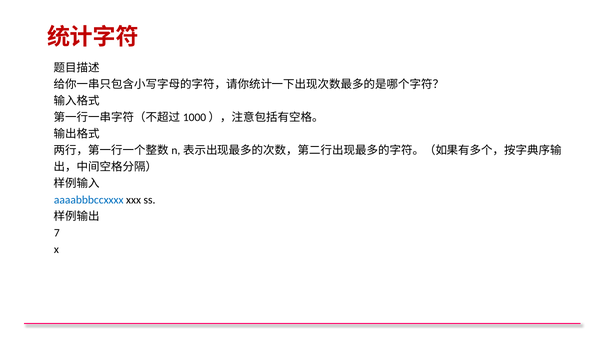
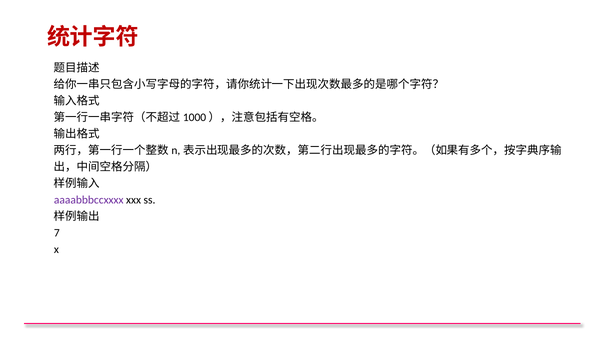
aaaabbbccxxxx colour: blue -> purple (89, 200)
